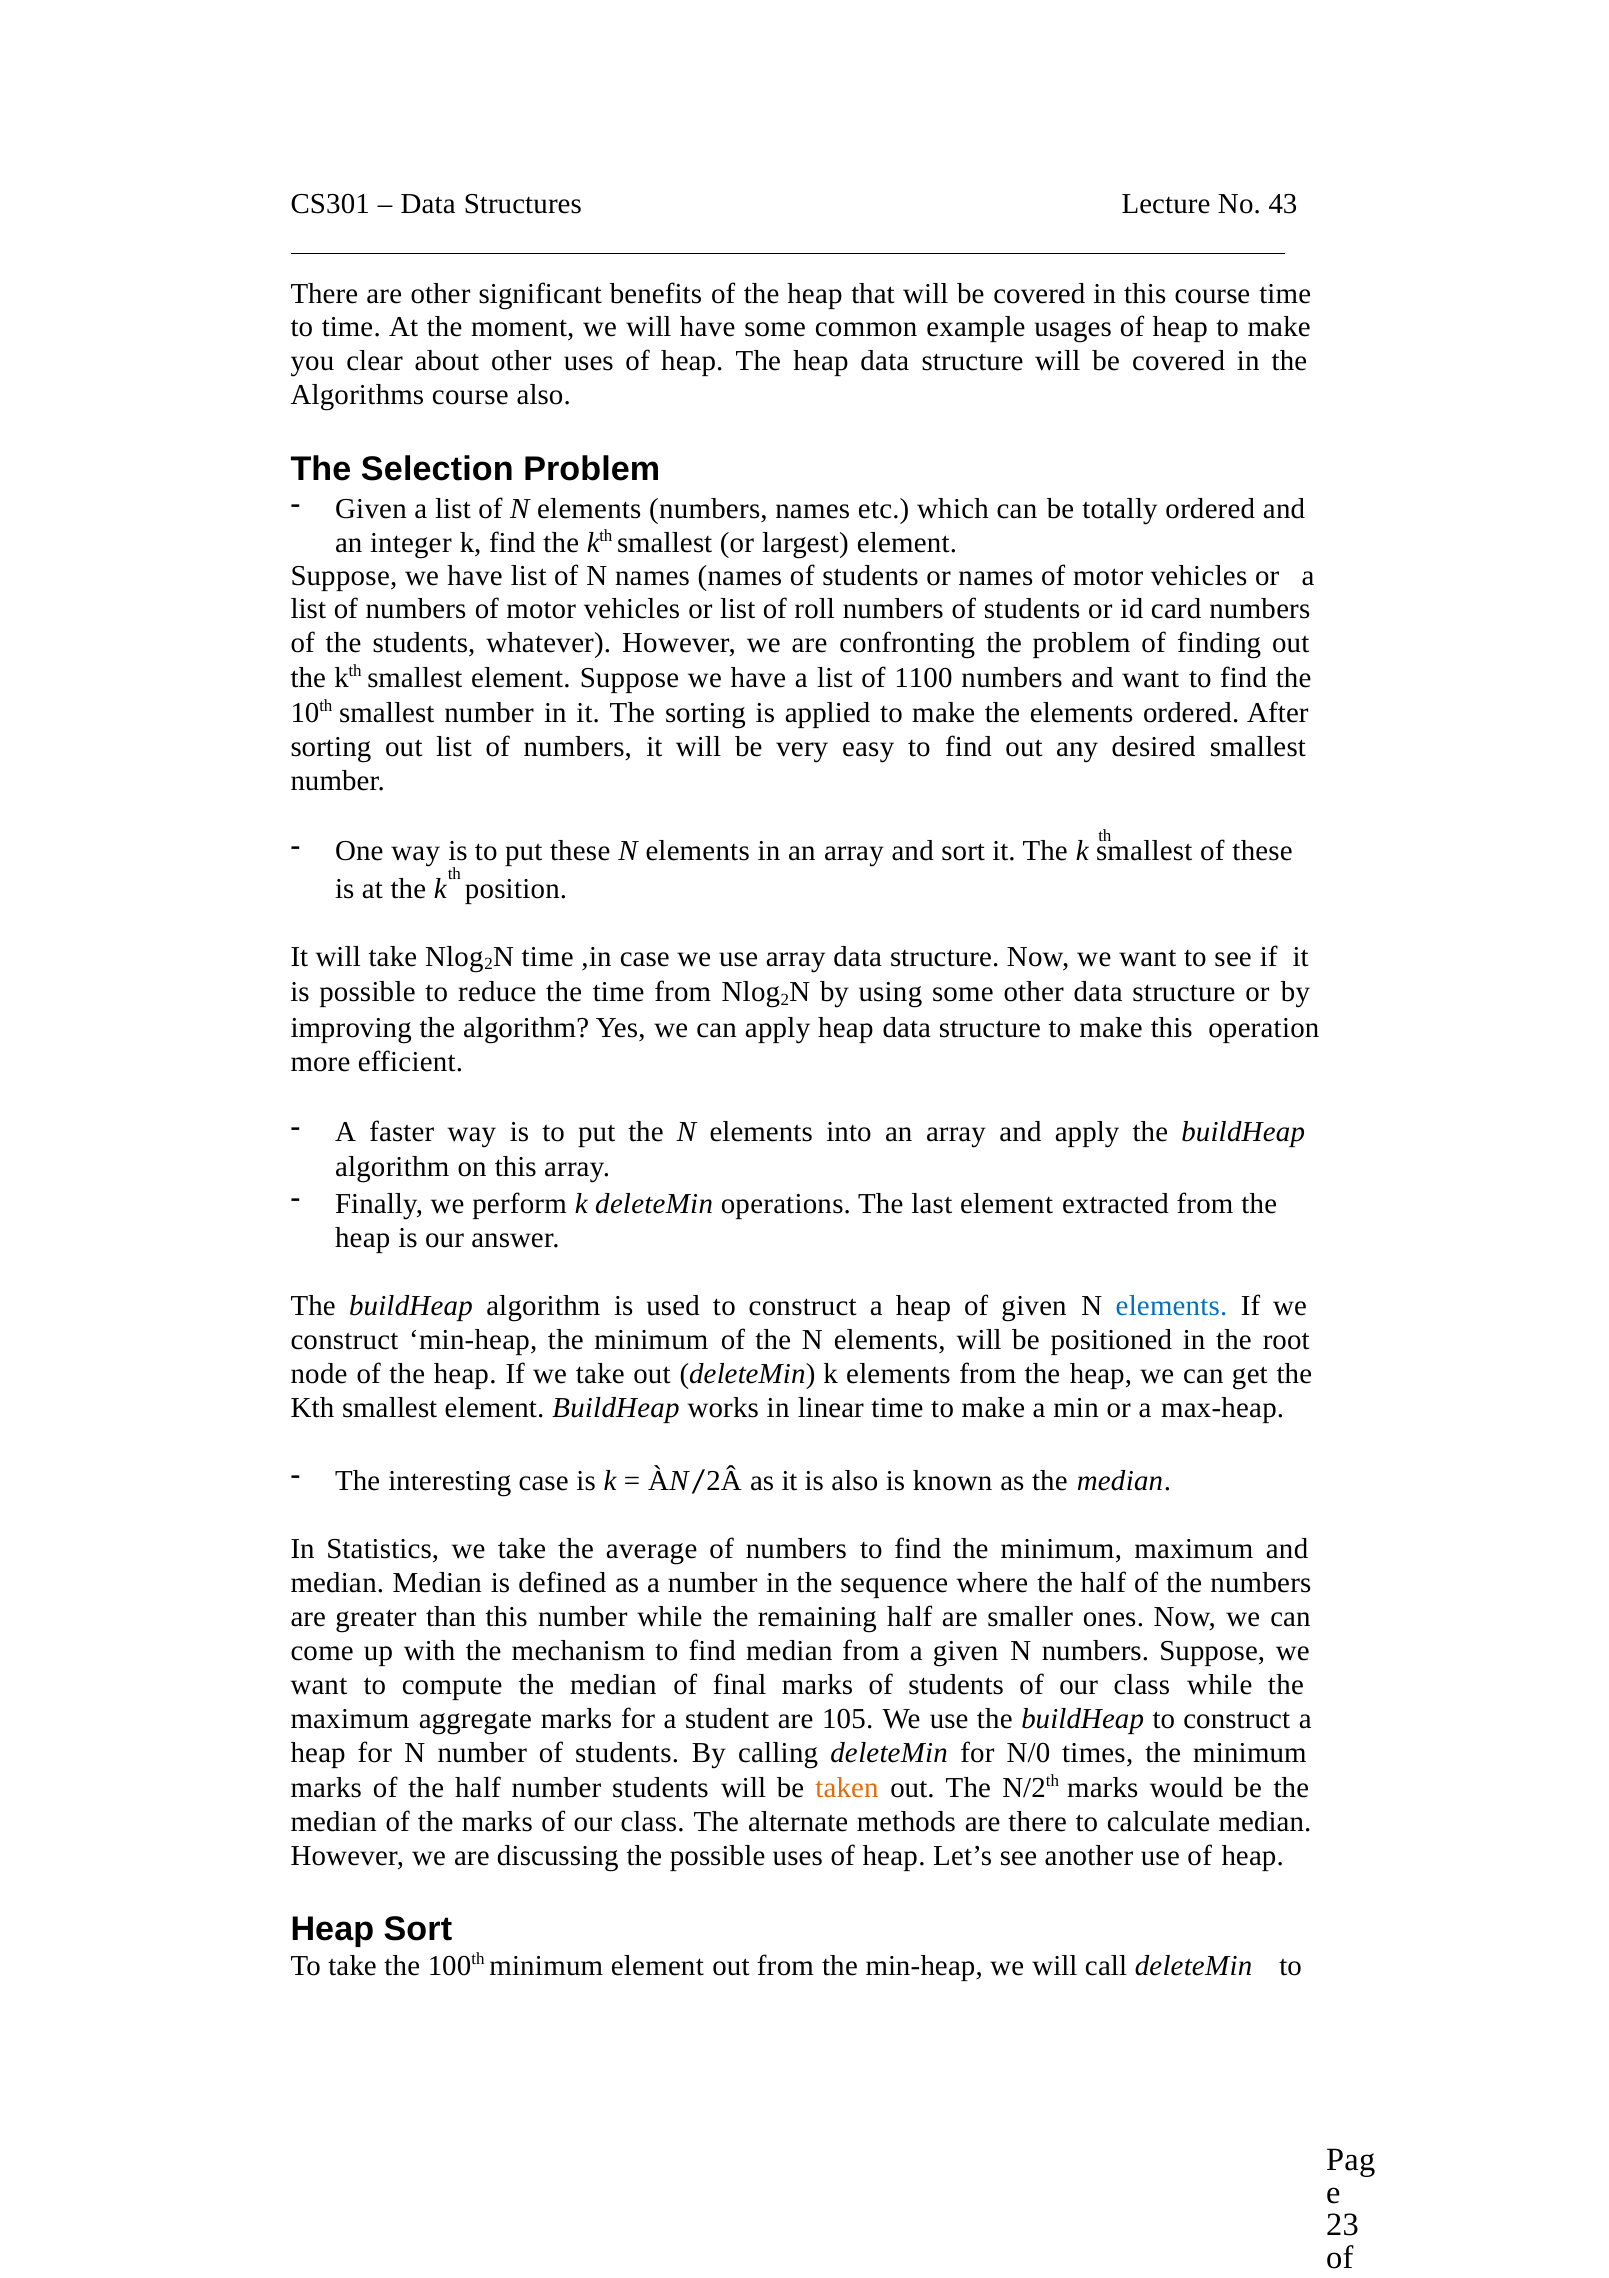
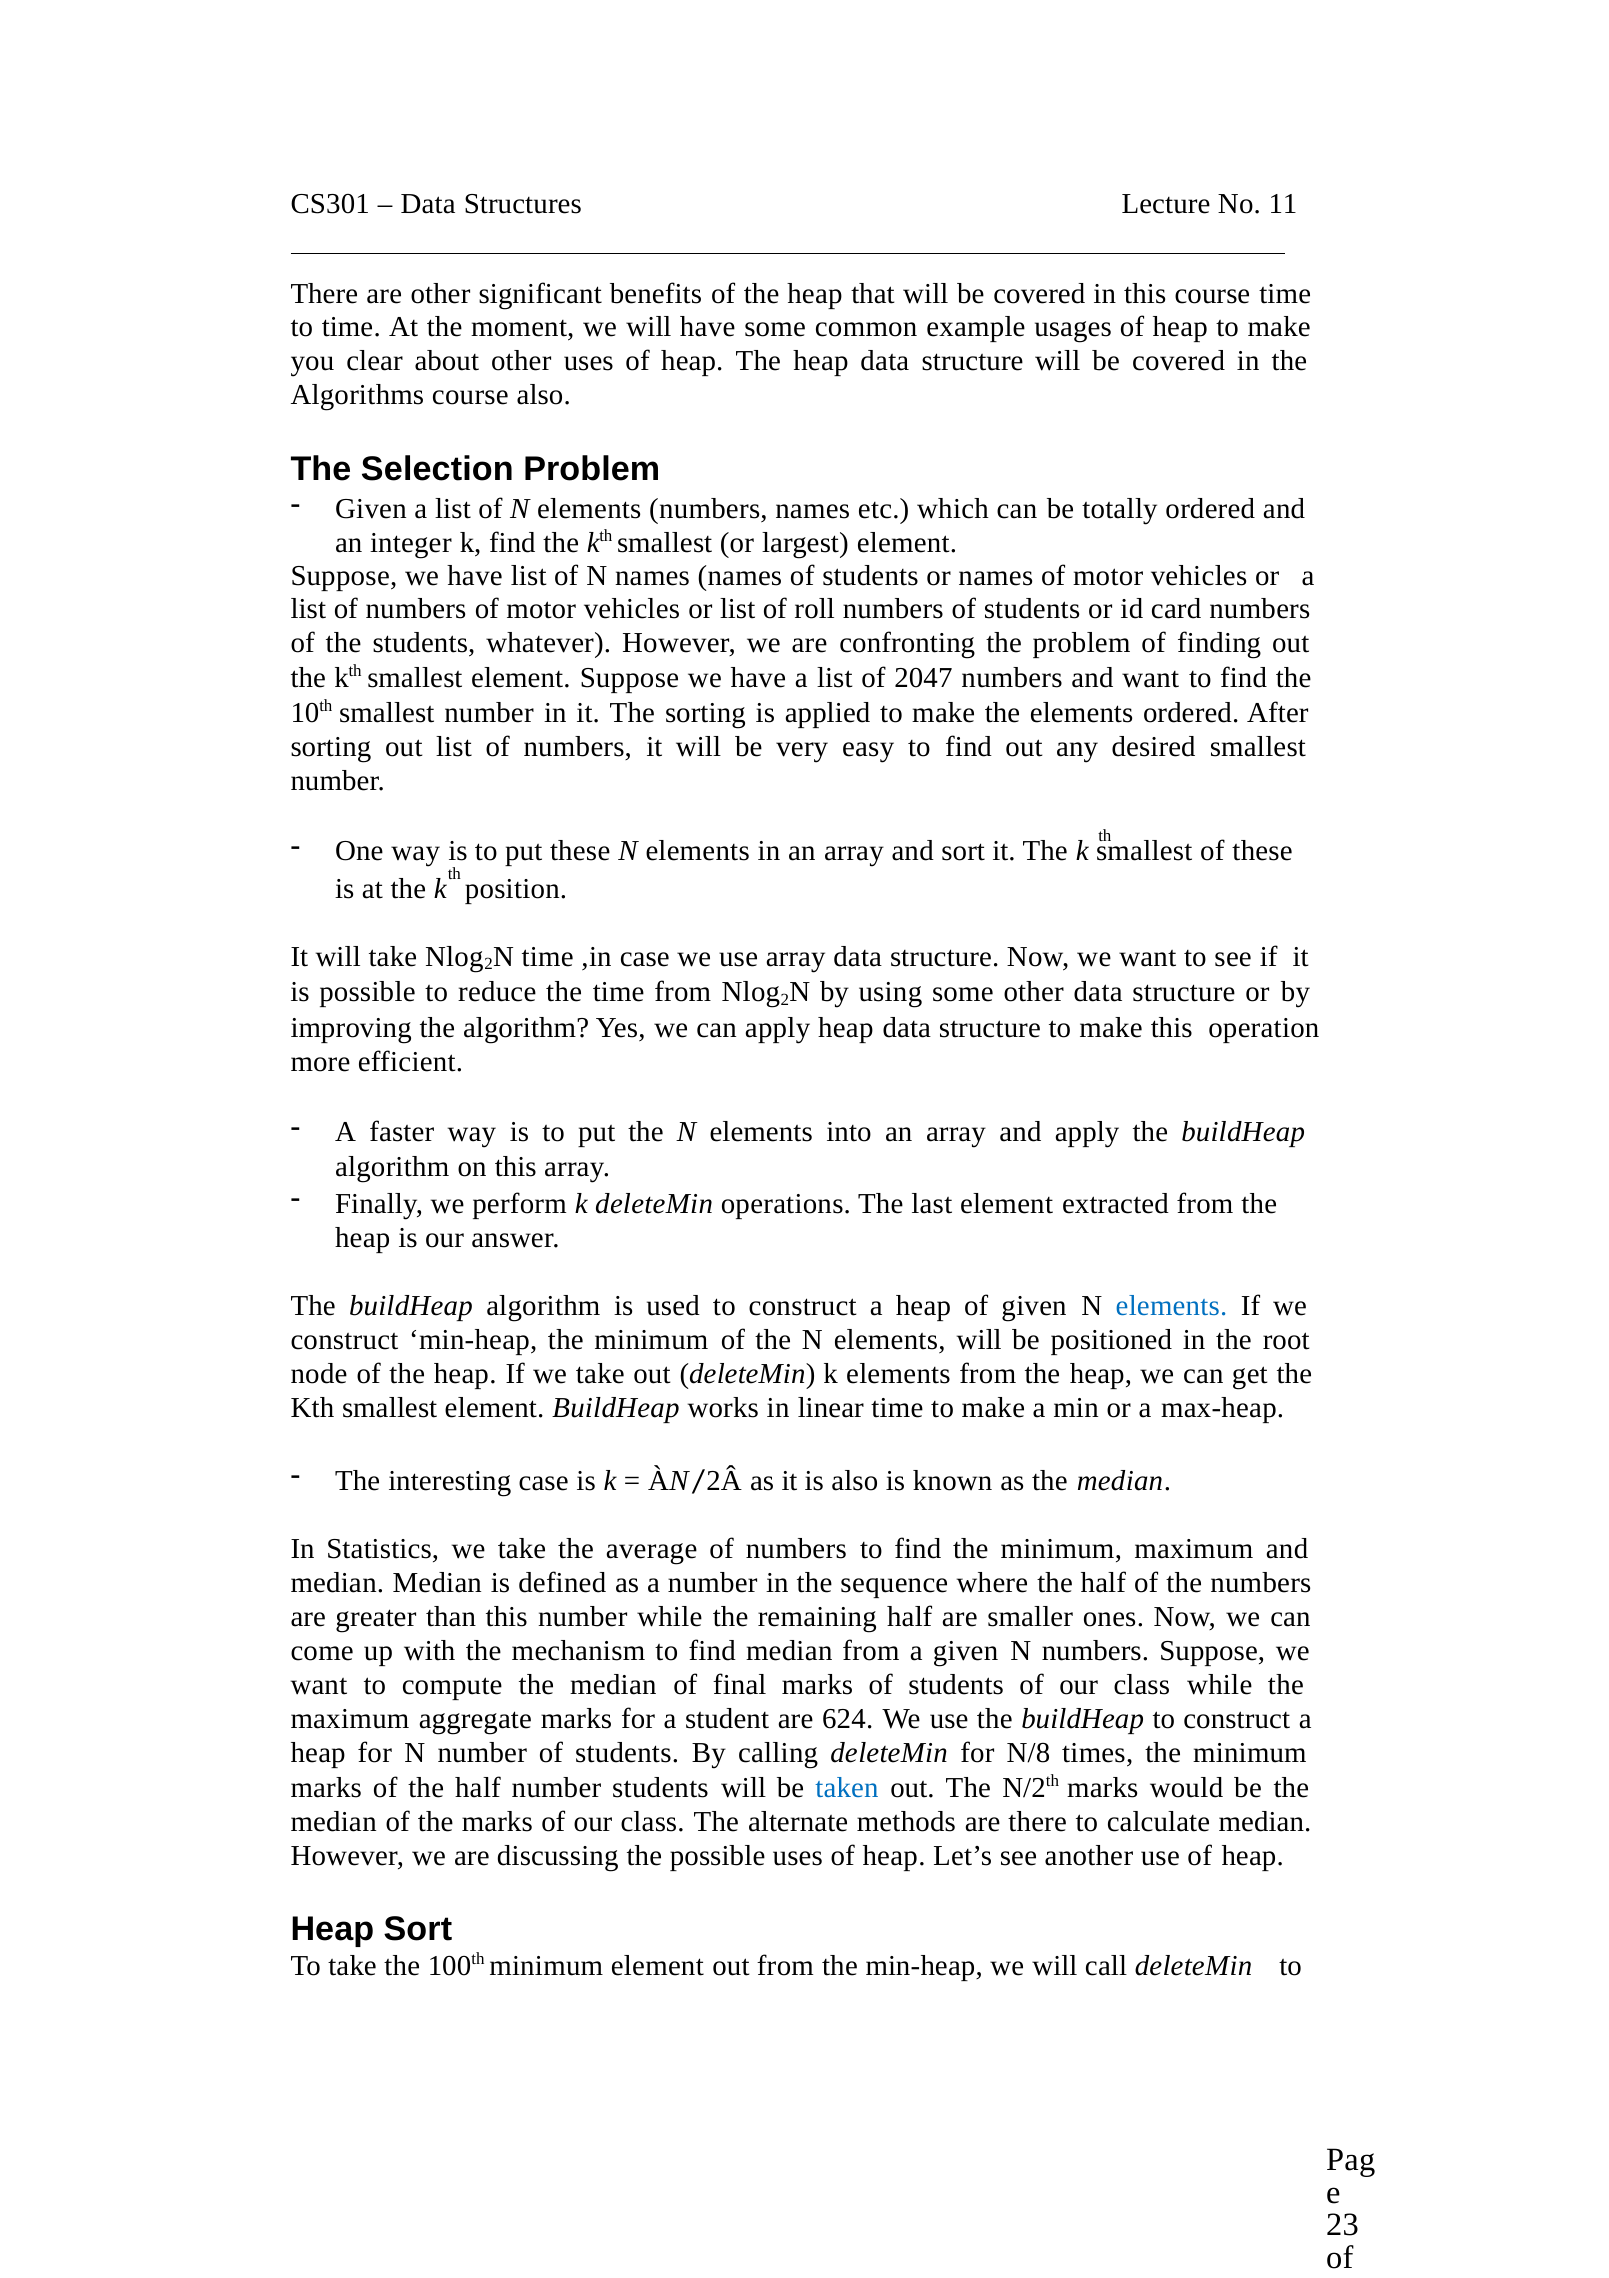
43: 43 -> 11 (1283, 204)
1100: 1100 -> 2047 (923, 678)
105: 105 -> 624 (848, 1718)
N/0: N/0 -> N/8 (1028, 1752)
taken colour: orange -> blue (847, 1787)
